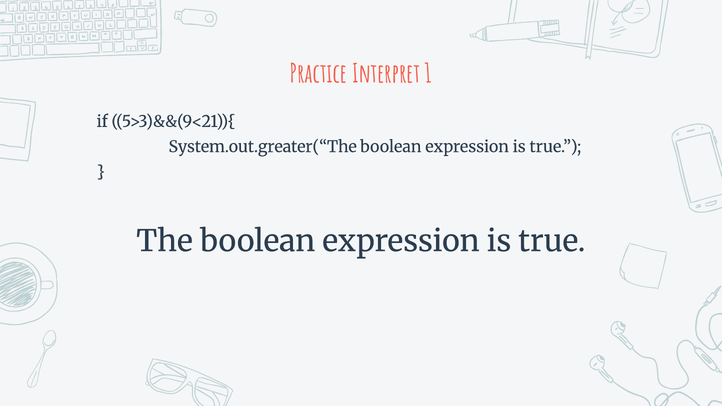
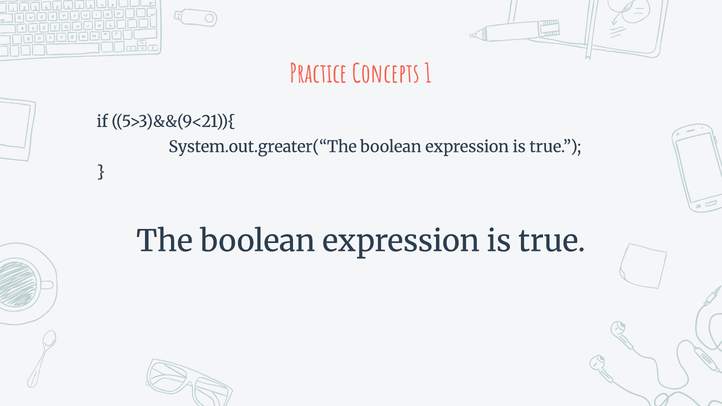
Interpret: Interpret -> Concepts (386, 74)
